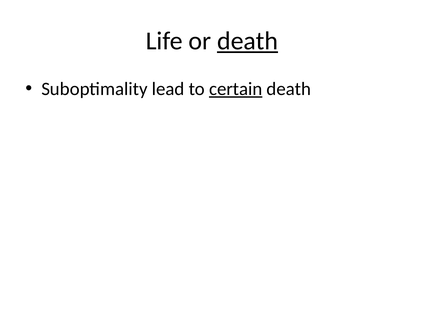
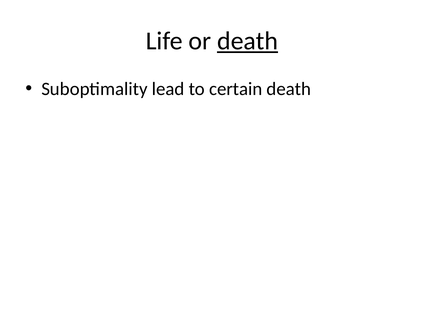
certain underline: present -> none (236, 89)
